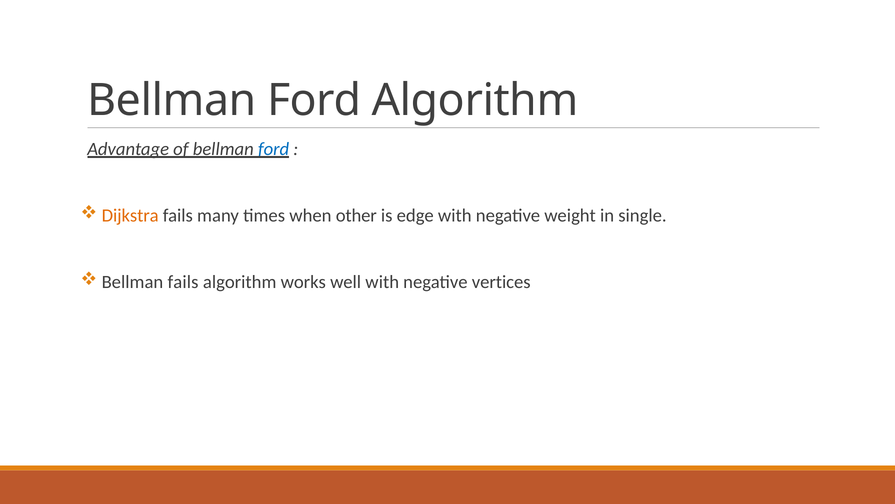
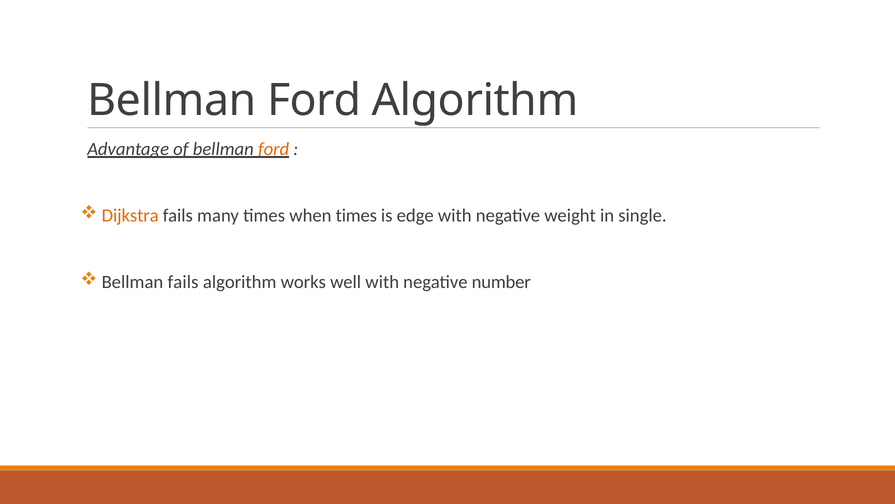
ford colour: blue -> orange (274, 149)
when other: other -> times (356, 215)
vertices: vertices -> number (501, 282)
